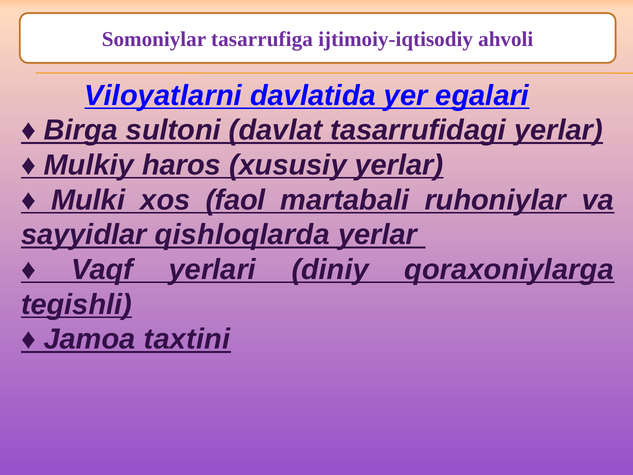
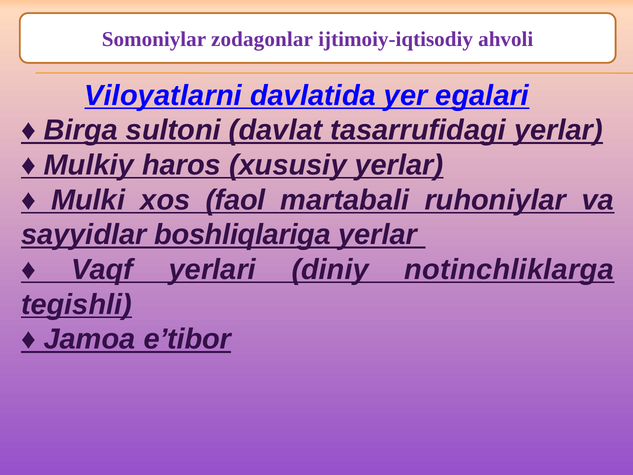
tasarrufiga: tasarrufiga -> zodagonlar (262, 39)
qishloqlarda: qishloqlarda -> boshliqlariga (243, 235)
qoraxoniylarga: qoraxoniylarga -> notinchliklarga (509, 269)
taxtini: taxtini -> eʼtibor (187, 339)
